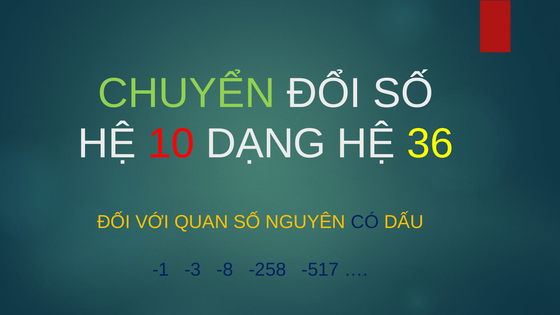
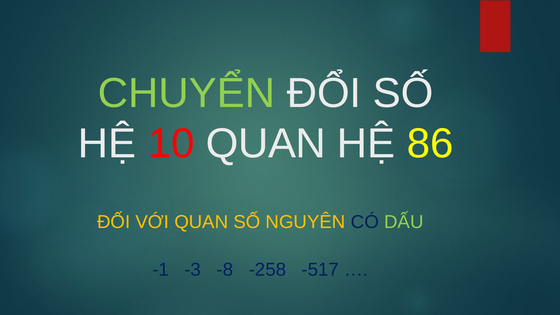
10 DẠNG: DẠNG -> QUAN (266, 144)
36: 36 -> 86 (430, 144)
DẤU colour: yellow -> light green (404, 222)
